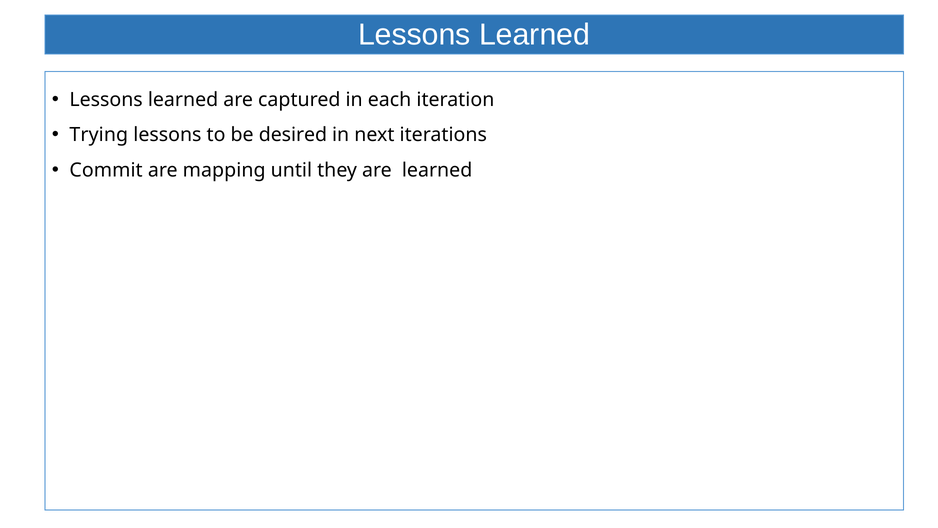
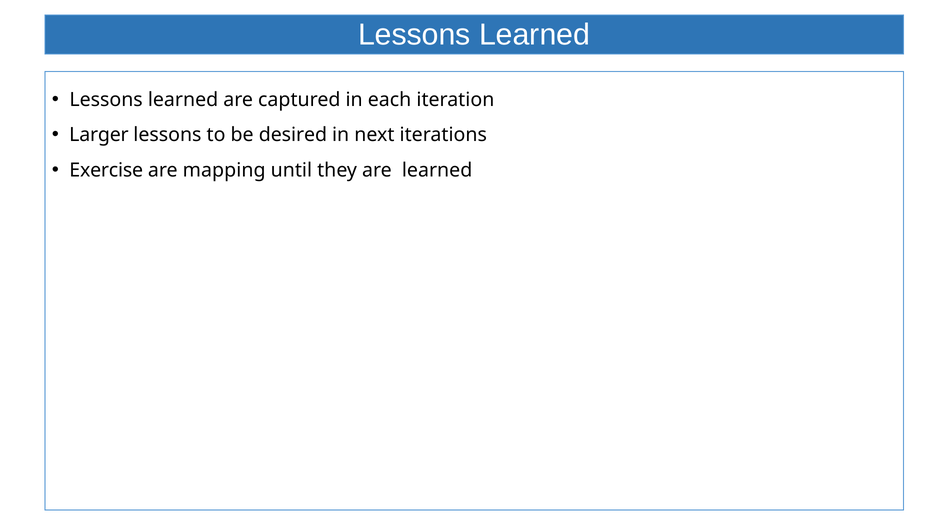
Trying: Trying -> Larger (99, 135)
Commit: Commit -> Exercise (106, 170)
